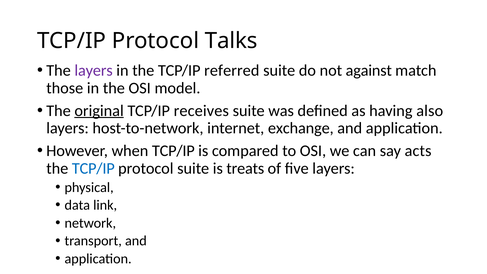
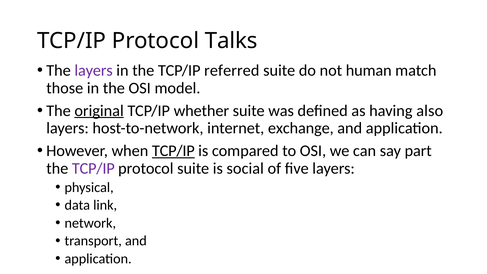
against: against -> human (369, 70)
receives: receives -> whether (201, 111)
TCP/IP underline: none -> present (173, 151)
acts: acts -> part (418, 151)
TCP/IP colour: blue -> purple (93, 168)
treats: treats -> social (245, 168)
